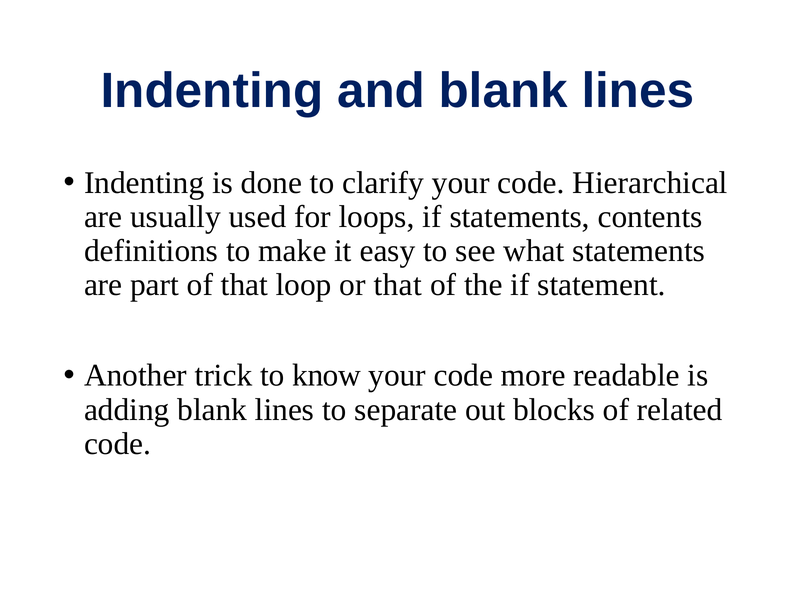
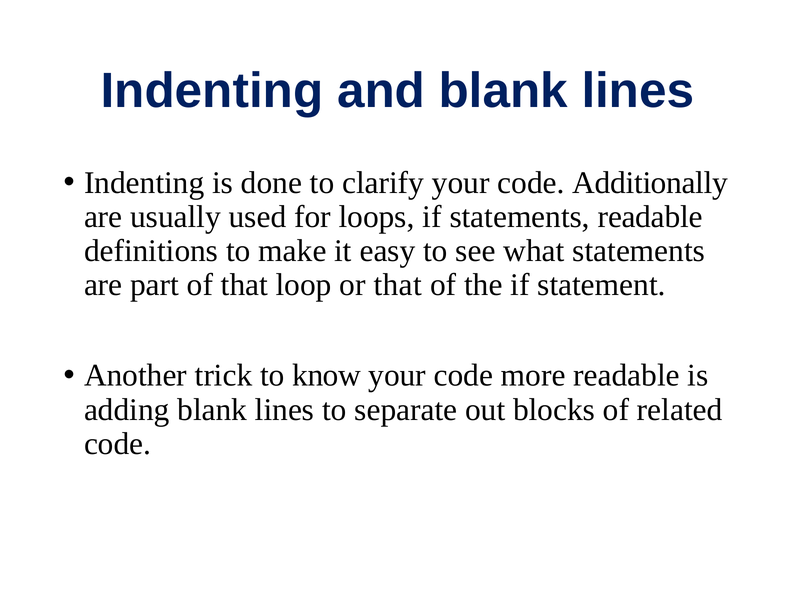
Hierarchical: Hierarchical -> Additionally (650, 183)
statements contents: contents -> readable (650, 217)
